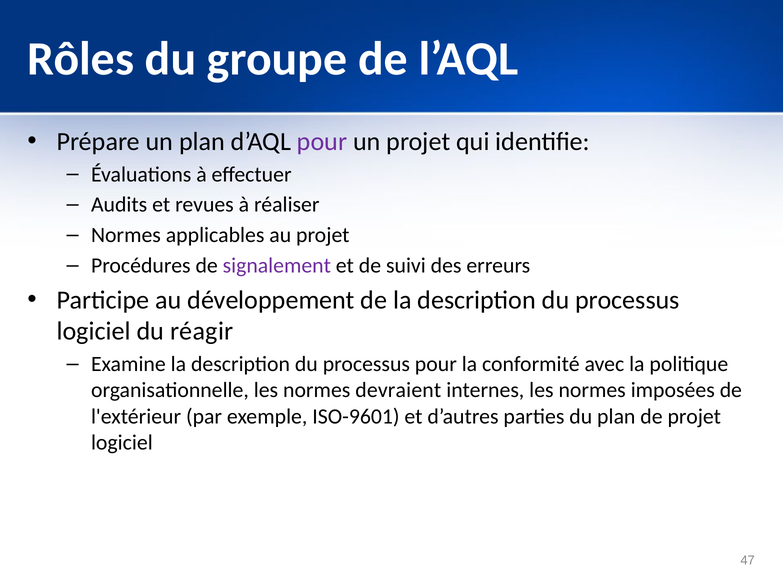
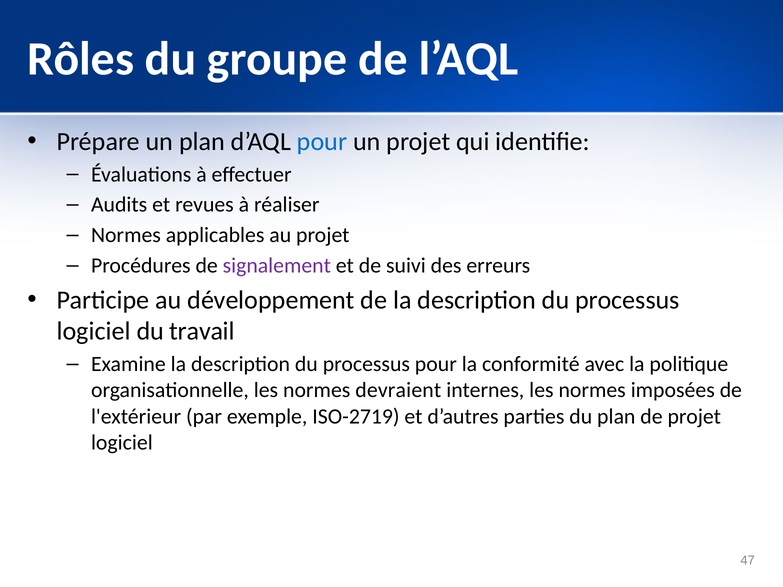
pour colour: purple -> blue (322, 142)
réagir: réagir -> travail (202, 331)
ISO-9601: ISO-9601 -> ISO-2719 (356, 417)
